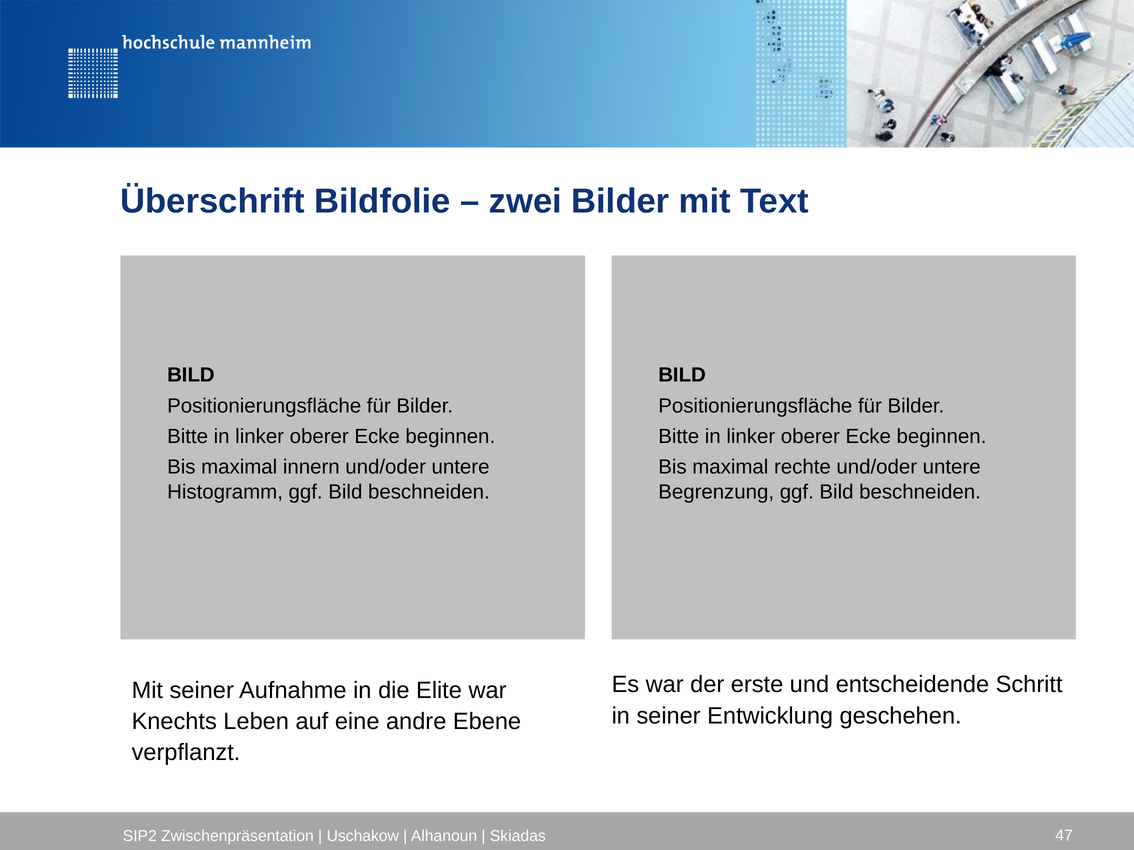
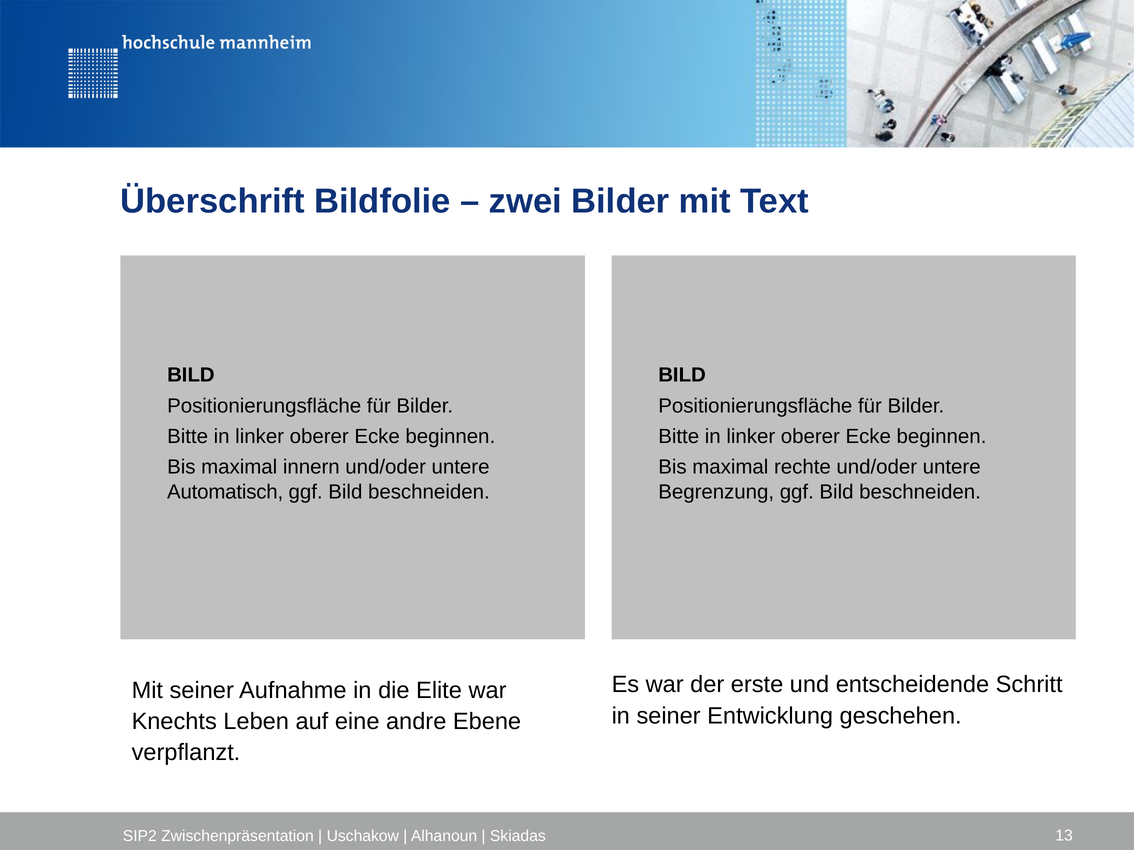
Histogramm: Histogramm -> Automatisch (225, 492)
47: 47 -> 13 (1064, 836)
